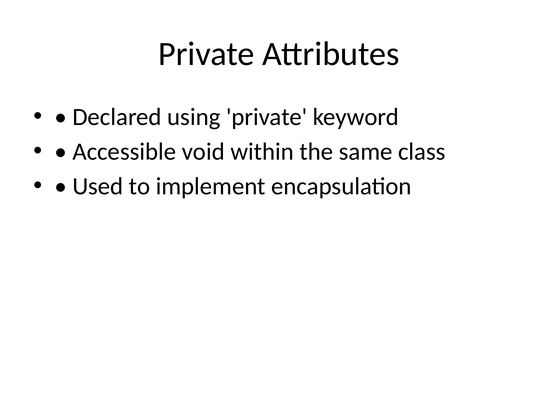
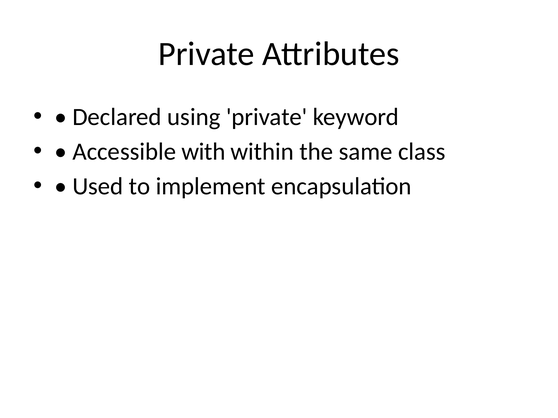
void: void -> with (203, 152)
